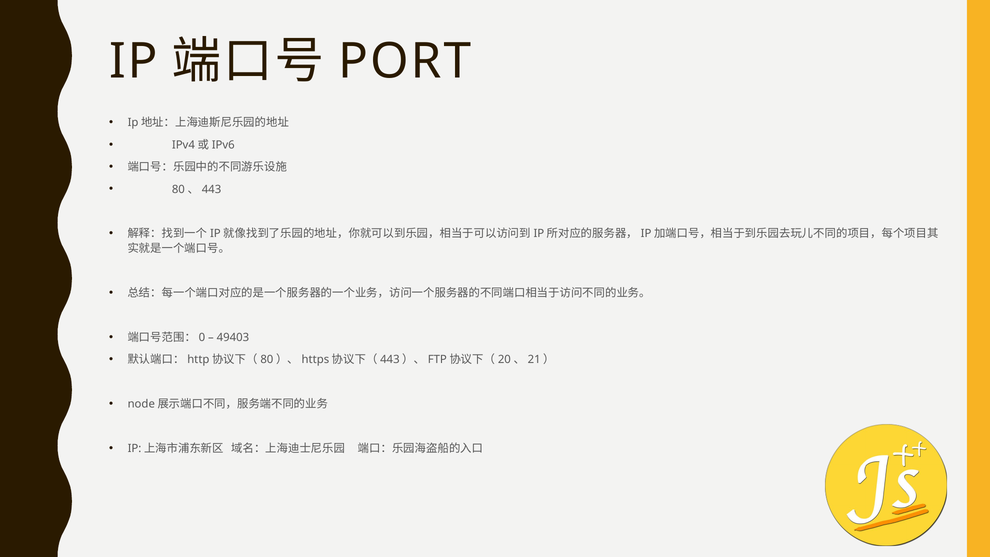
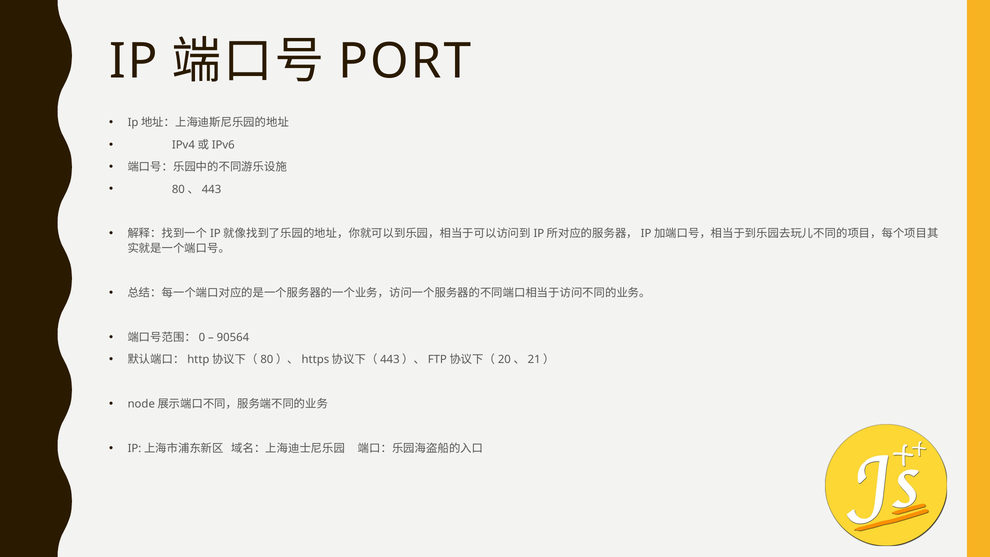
49403: 49403 -> 90564 (233, 337)
